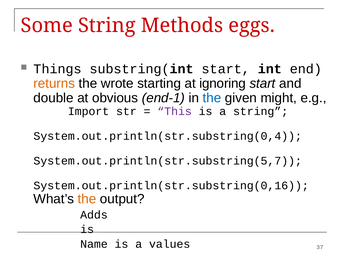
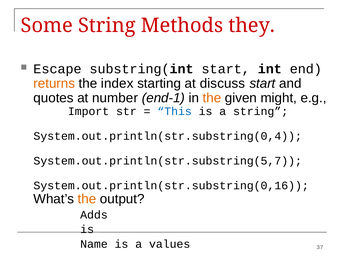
eggs: eggs -> they (252, 26)
Things: Things -> Escape (58, 69)
wrote: wrote -> index (117, 83)
ignoring: ignoring -> discuss (222, 83)
double: double -> quotes (54, 98)
obvious: obvious -> number (115, 98)
the colour: blue -> orange (212, 98)
This colour: purple -> blue (175, 111)
